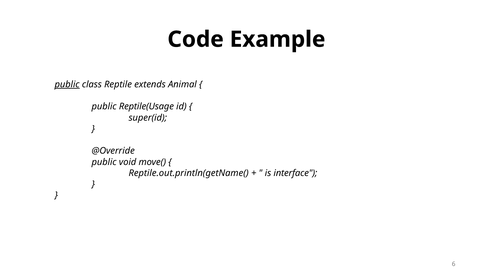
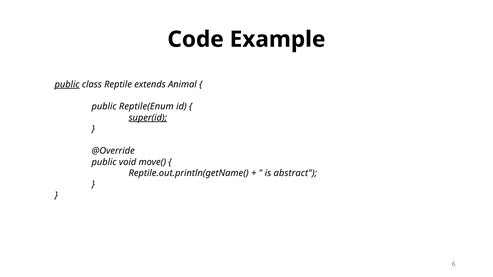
Reptile(Usage: Reptile(Usage -> Reptile(Enum (146, 107)
super(id underline: none -> present (148, 118)
interface: interface -> abstract (295, 173)
